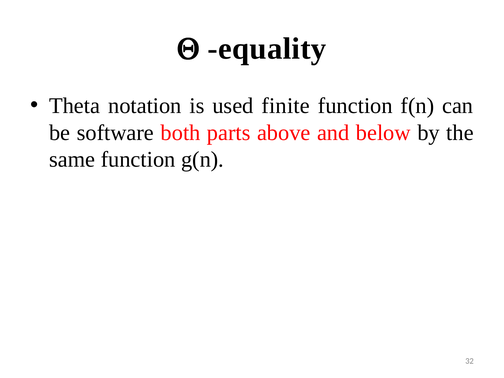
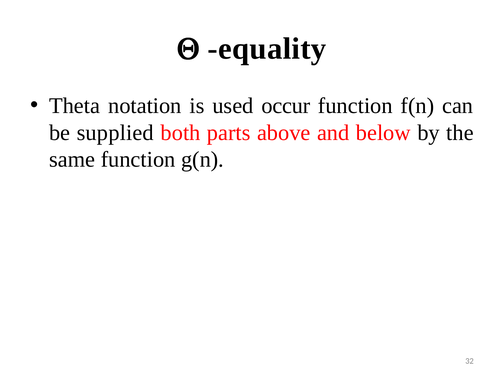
finite: finite -> occur (286, 106)
software: software -> supplied (115, 133)
